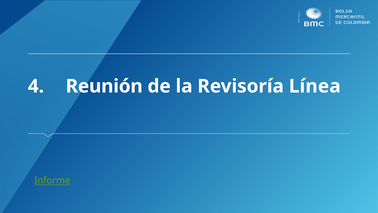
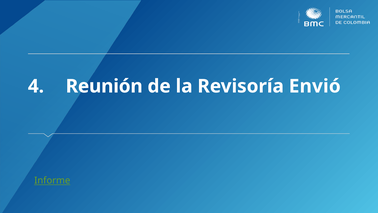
Línea: Línea -> Envió (315, 86)
